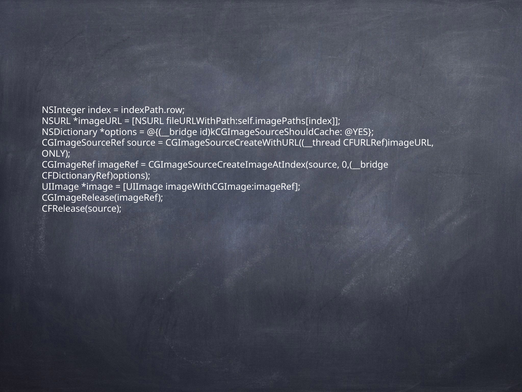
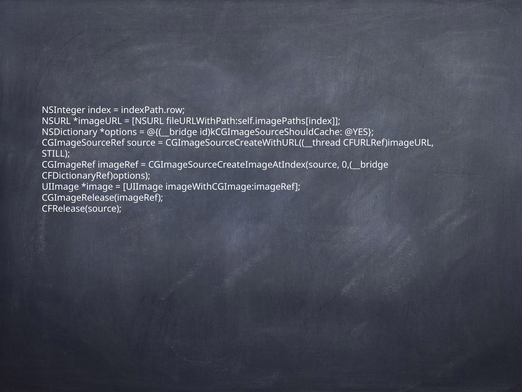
ONLY: ONLY -> STILL (56, 154)
